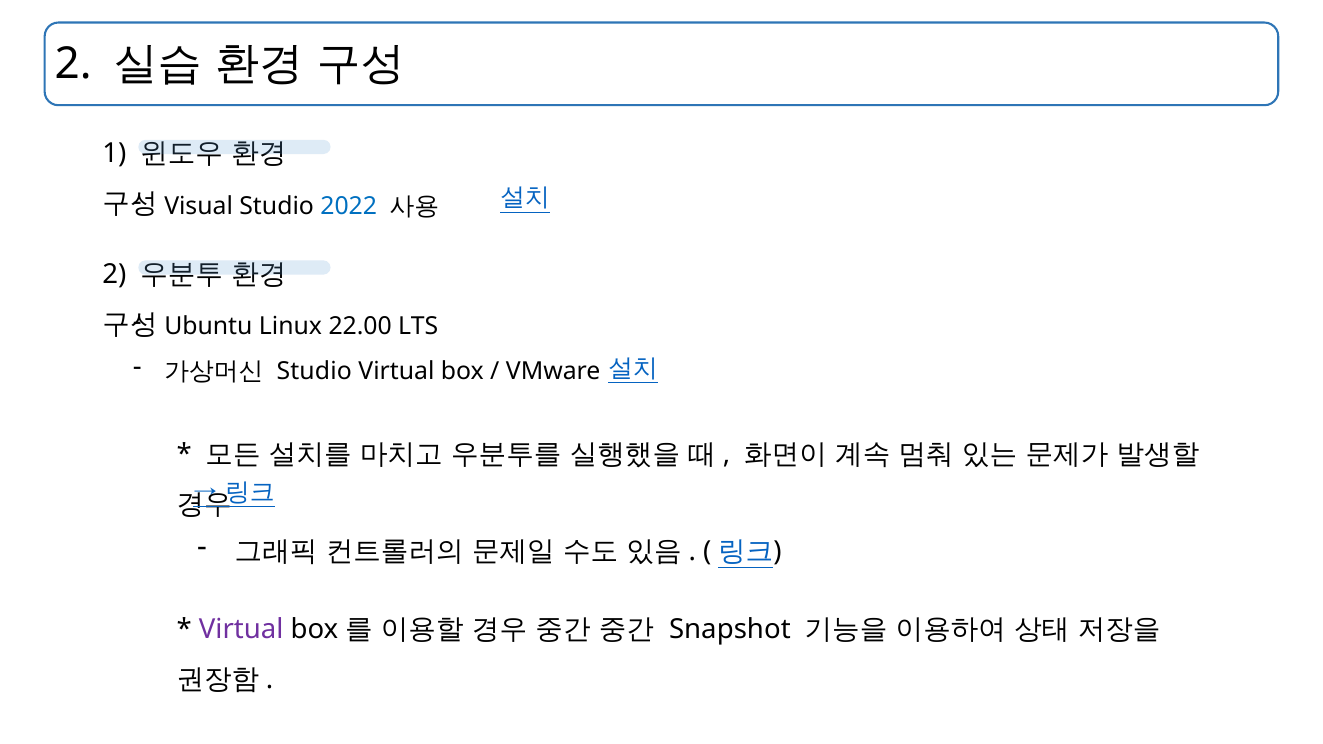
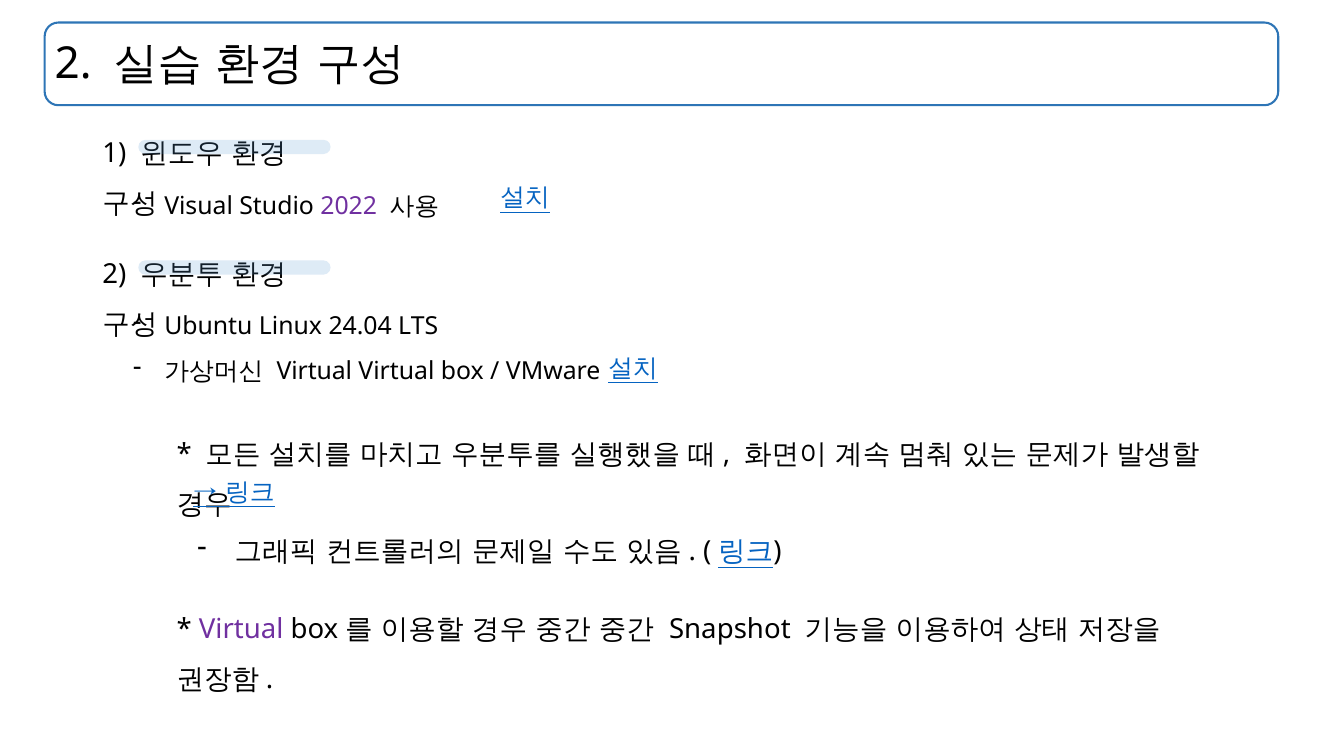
2022 colour: blue -> purple (349, 206)
22.00: 22.00 -> 24.04 (360, 327)
Studio: Studio -> Virtual (314, 372)
